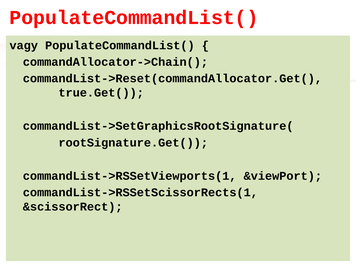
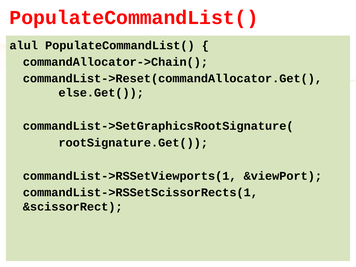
vagy: vagy -> alul (24, 45)
true.Get(: true.Get( -> else.Get( (101, 93)
